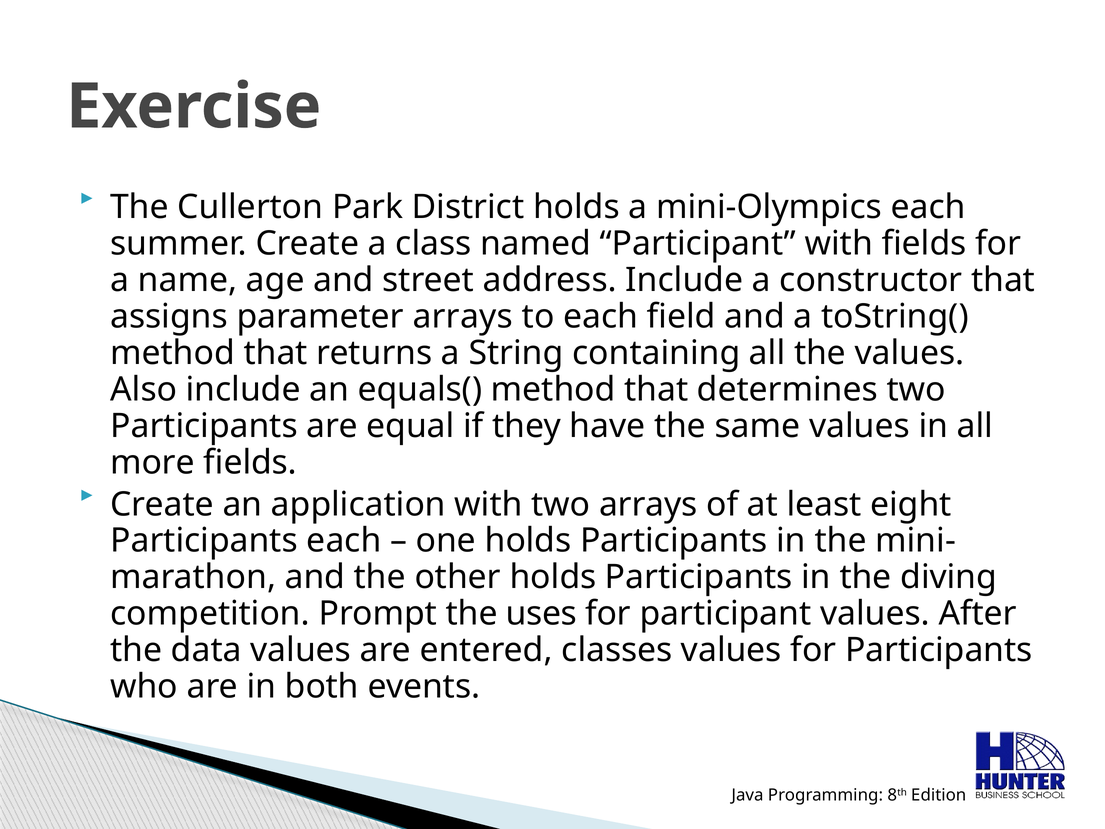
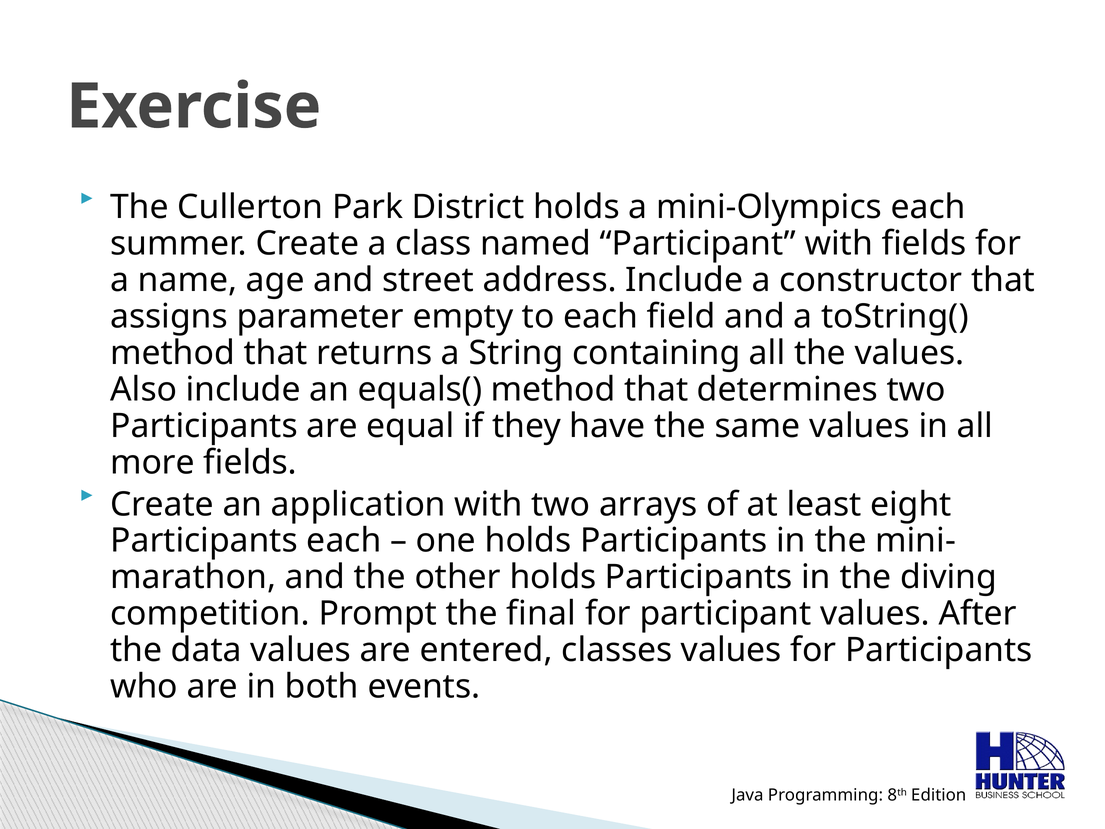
parameter arrays: arrays -> empty (463, 316)
uses: uses -> final (541, 614)
